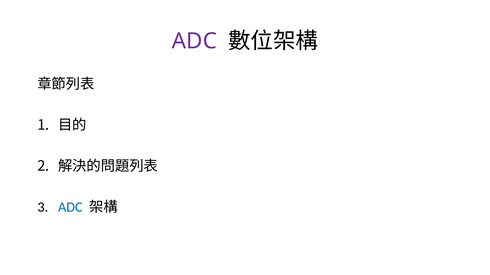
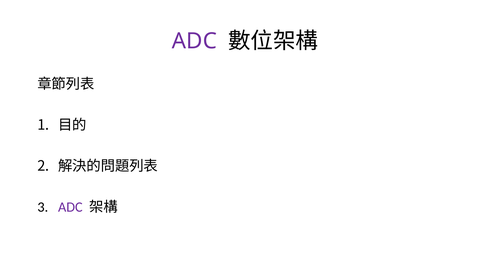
ADC colour: blue -> purple (70, 208)
